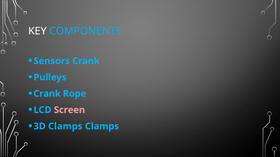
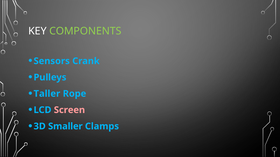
COMPONENTS colour: light blue -> light green (85, 31)
Crank: Crank -> Taller (47, 94)
3D Clamps: Clamps -> Smaller (65, 127)
